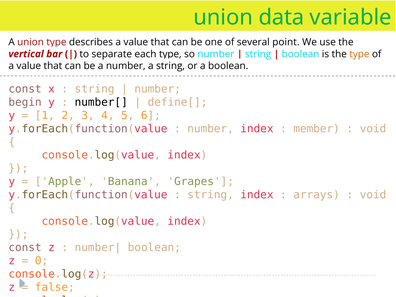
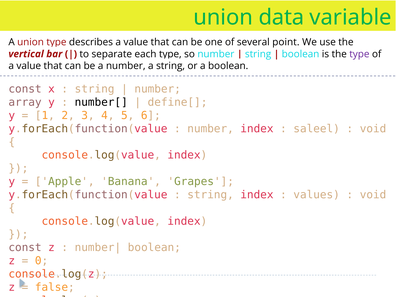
type colour: orange -> purple (359, 54)
begin: begin -> array (25, 102)
member: member -> saleel (317, 129)
arrays: arrays -> values (317, 195)
